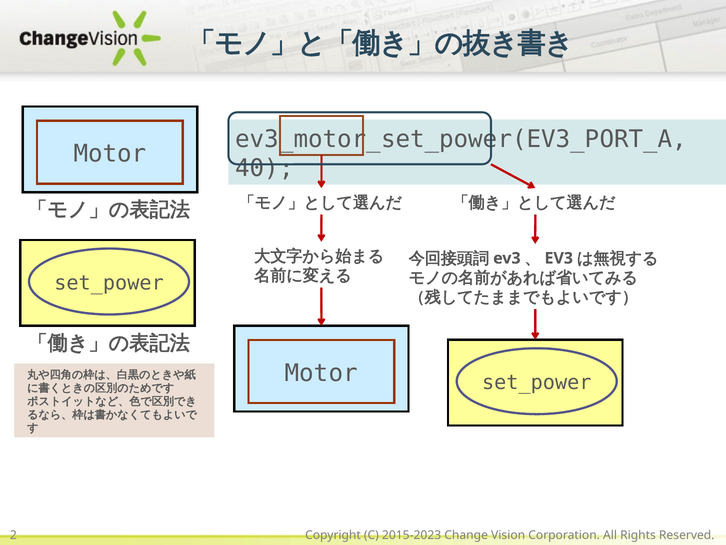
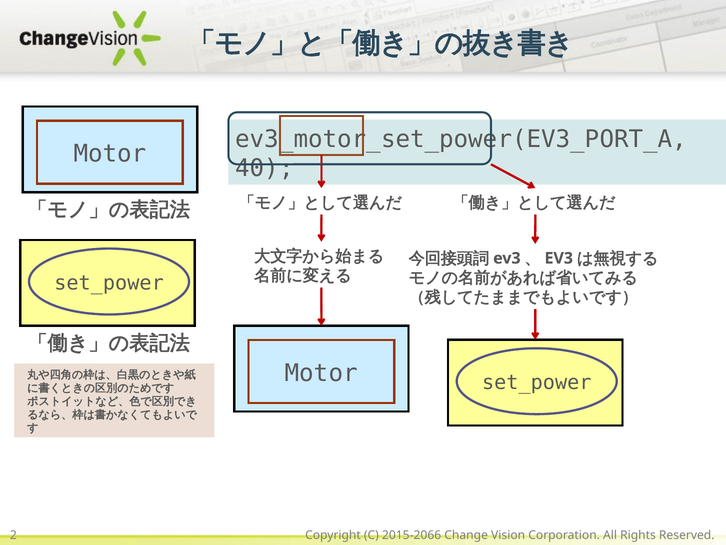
2015-2023: 2015-2023 -> 2015-2066 (412, 535)
